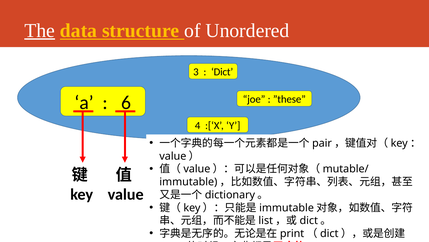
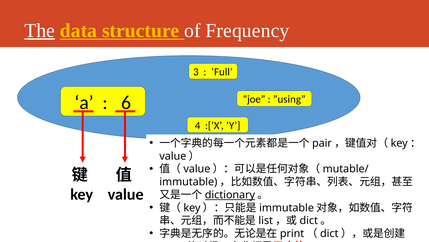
Unordered: Unordered -> Frequency (247, 30)
Dict: Dict -> Full (222, 72)
”these: ”these -> ”using (289, 99)
dictionary underline: none -> present (230, 194)
